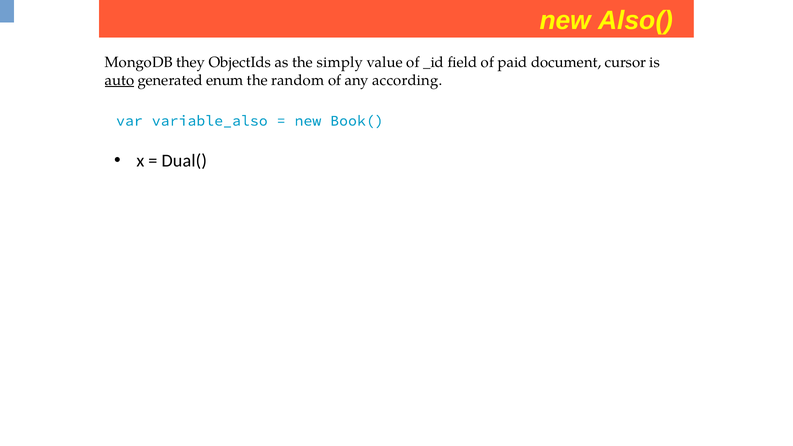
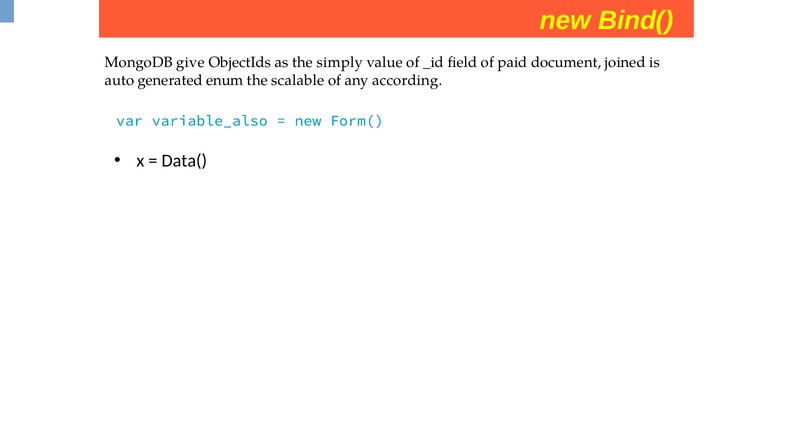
Also(: Also( -> Bind( (636, 21)
they: they -> give (191, 62)
cursor: cursor -> joined (625, 62)
auto underline: present -> none (120, 80)
random: random -> scalable (298, 80)
Book(: Book( -> Form( (357, 121)
Dual(: Dual( -> Data( (184, 161)
